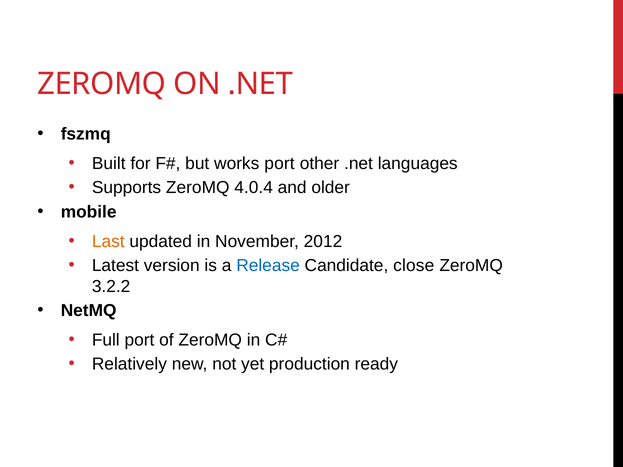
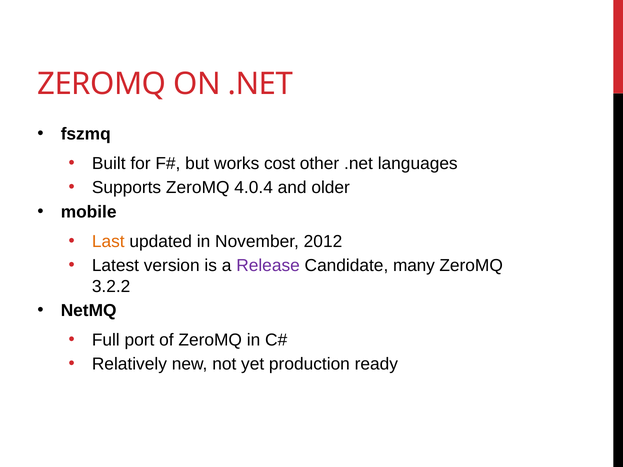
works port: port -> cost (280, 164)
Release colour: blue -> purple (268, 266)
close: close -> many (414, 266)
